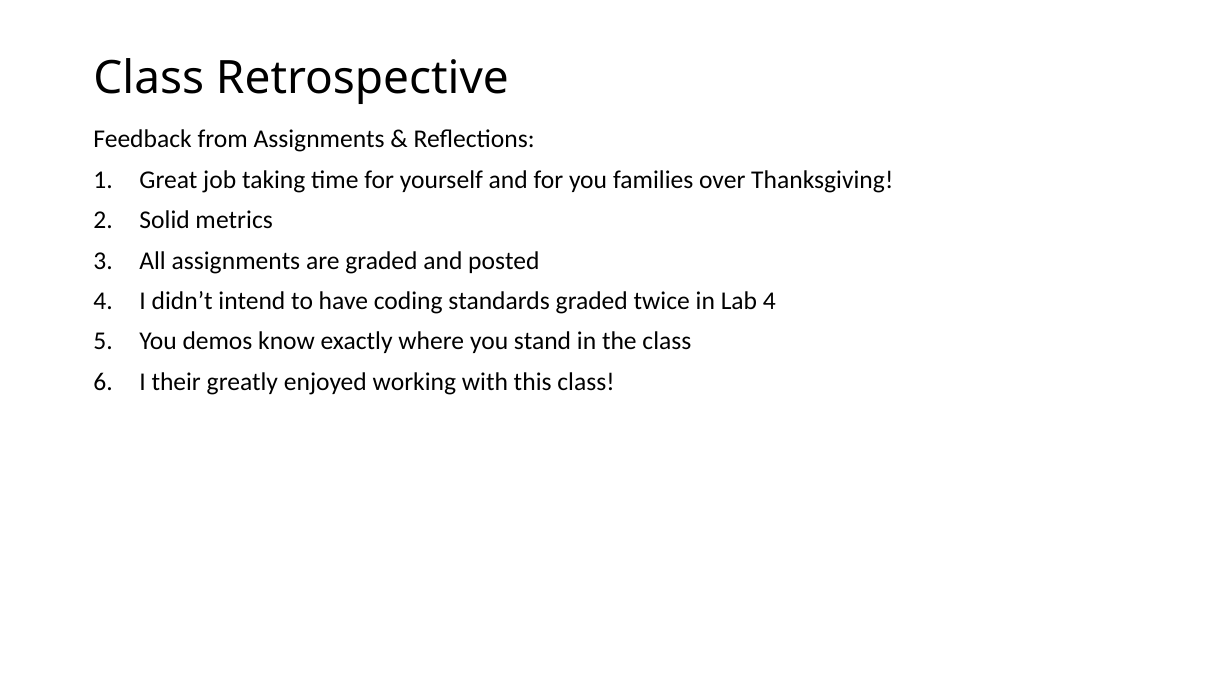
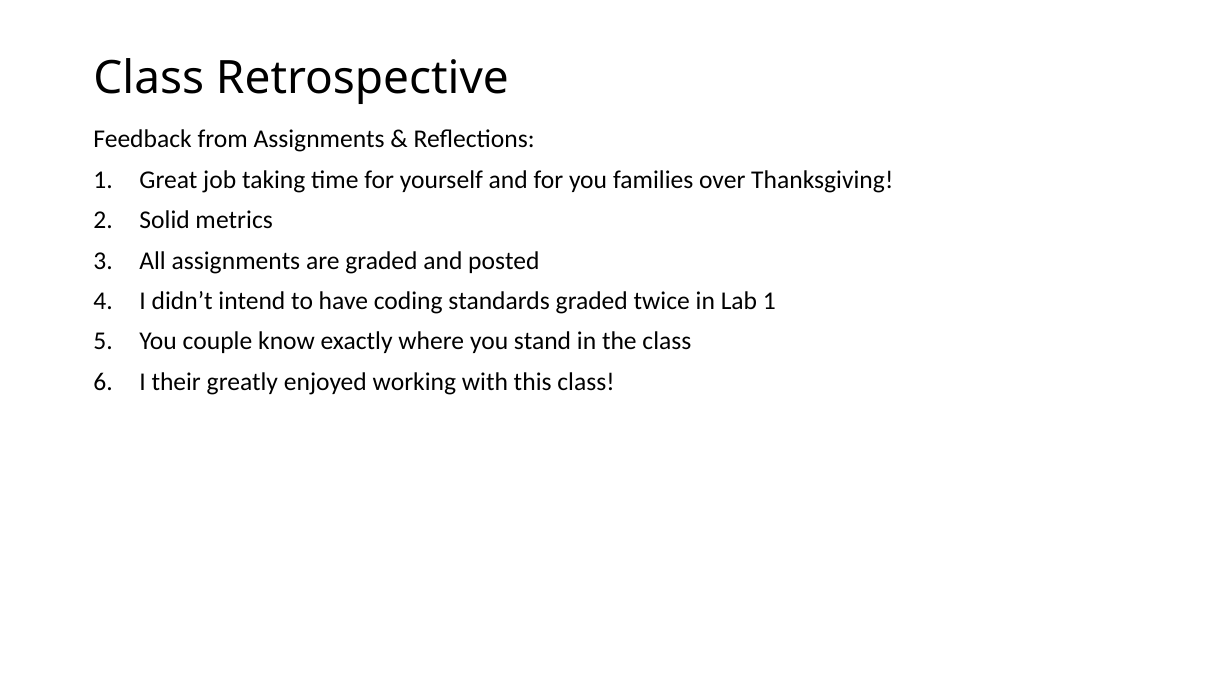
Lab 4: 4 -> 1 (769, 301)
demos: demos -> couple (217, 341)
